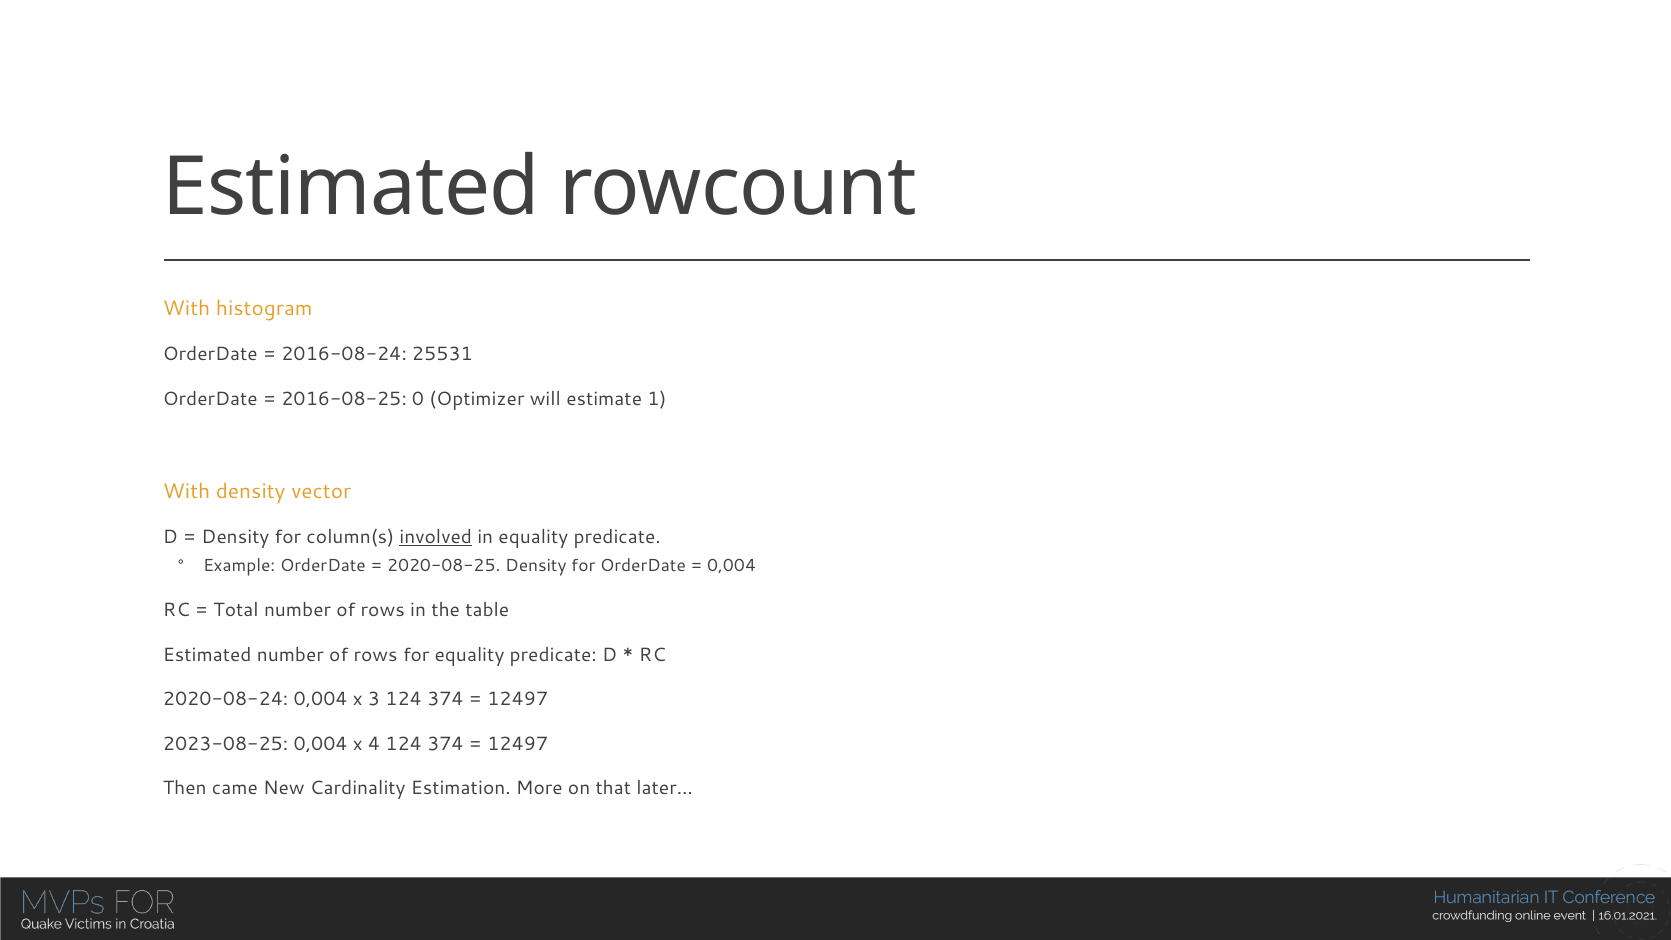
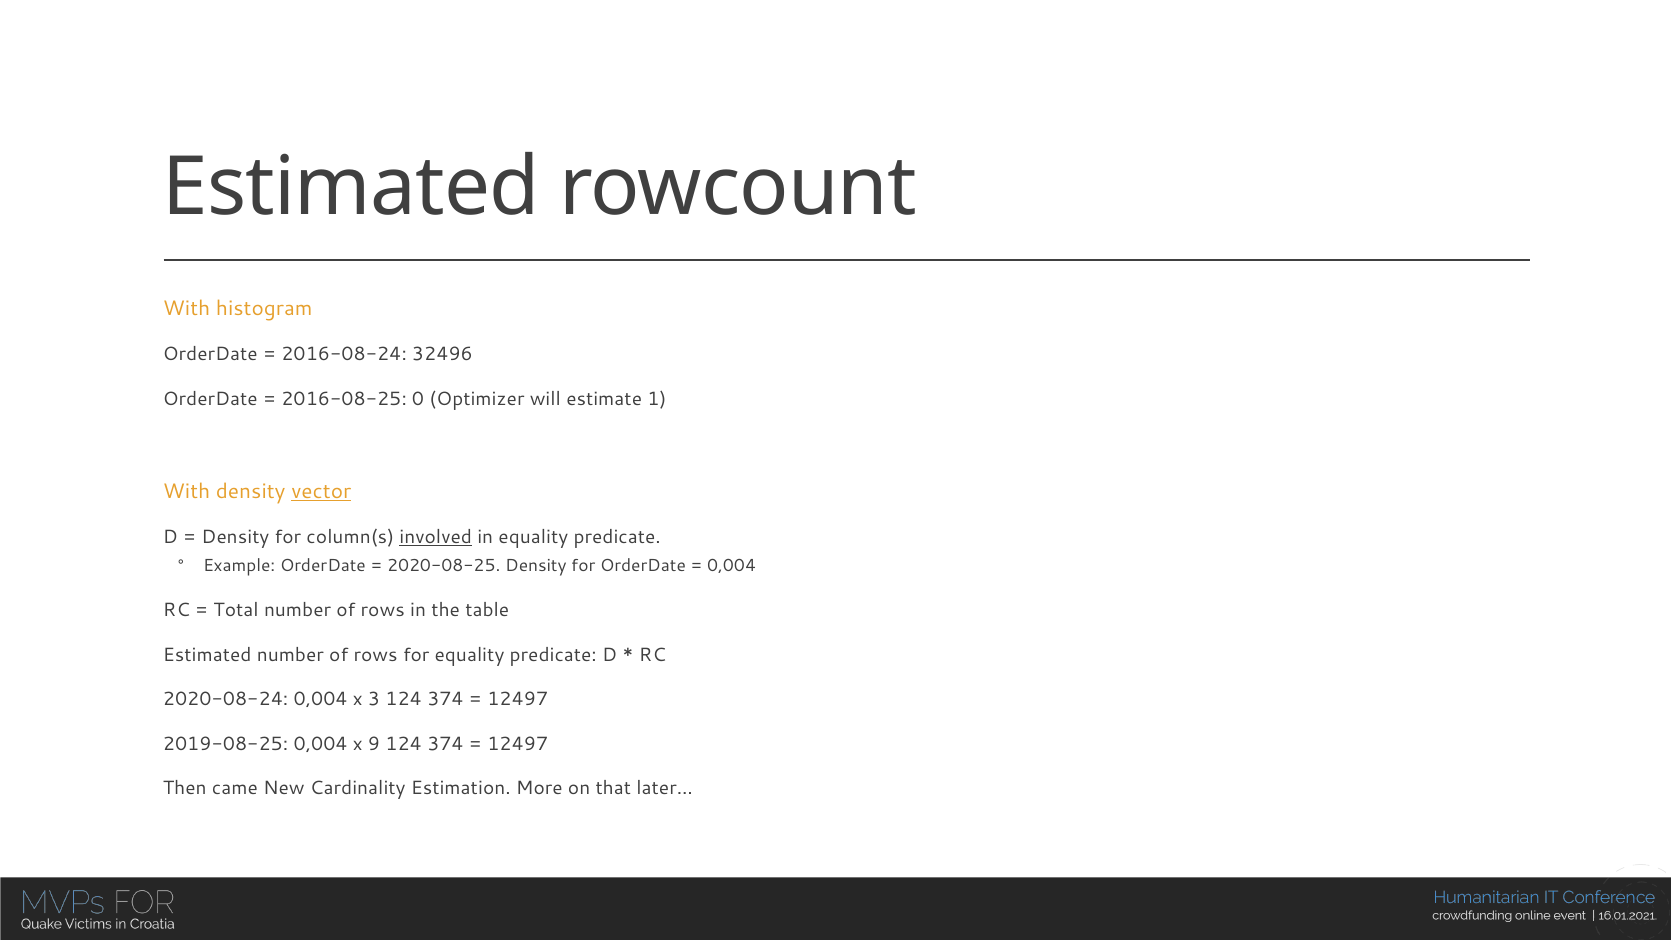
25531: 25531 -> 32496 (442, 354)
vector underline: none -> present (321, 492)
2023-08-25: 2023-08-25 -> 2019-08-25 (226, 744)
4: 4 -> 9 (374, 744)
